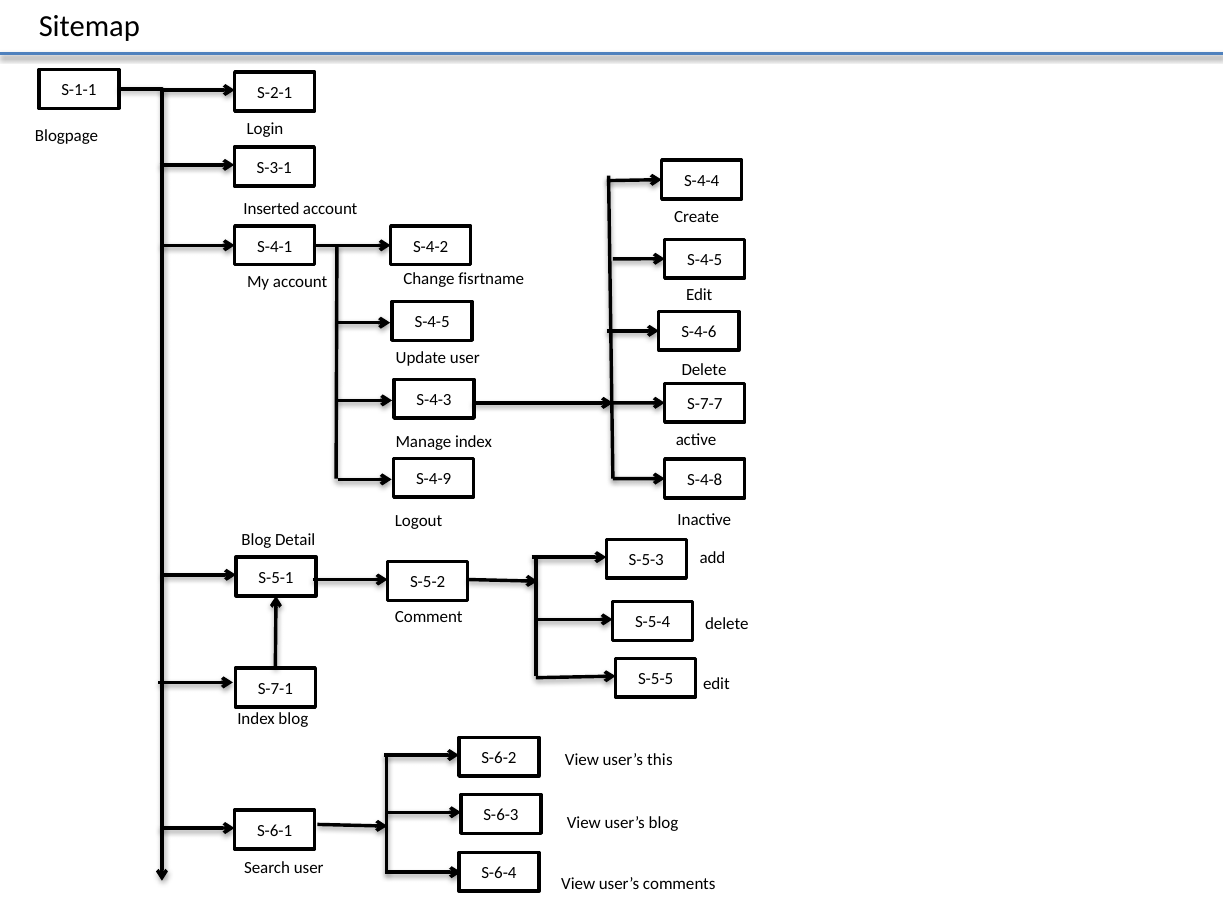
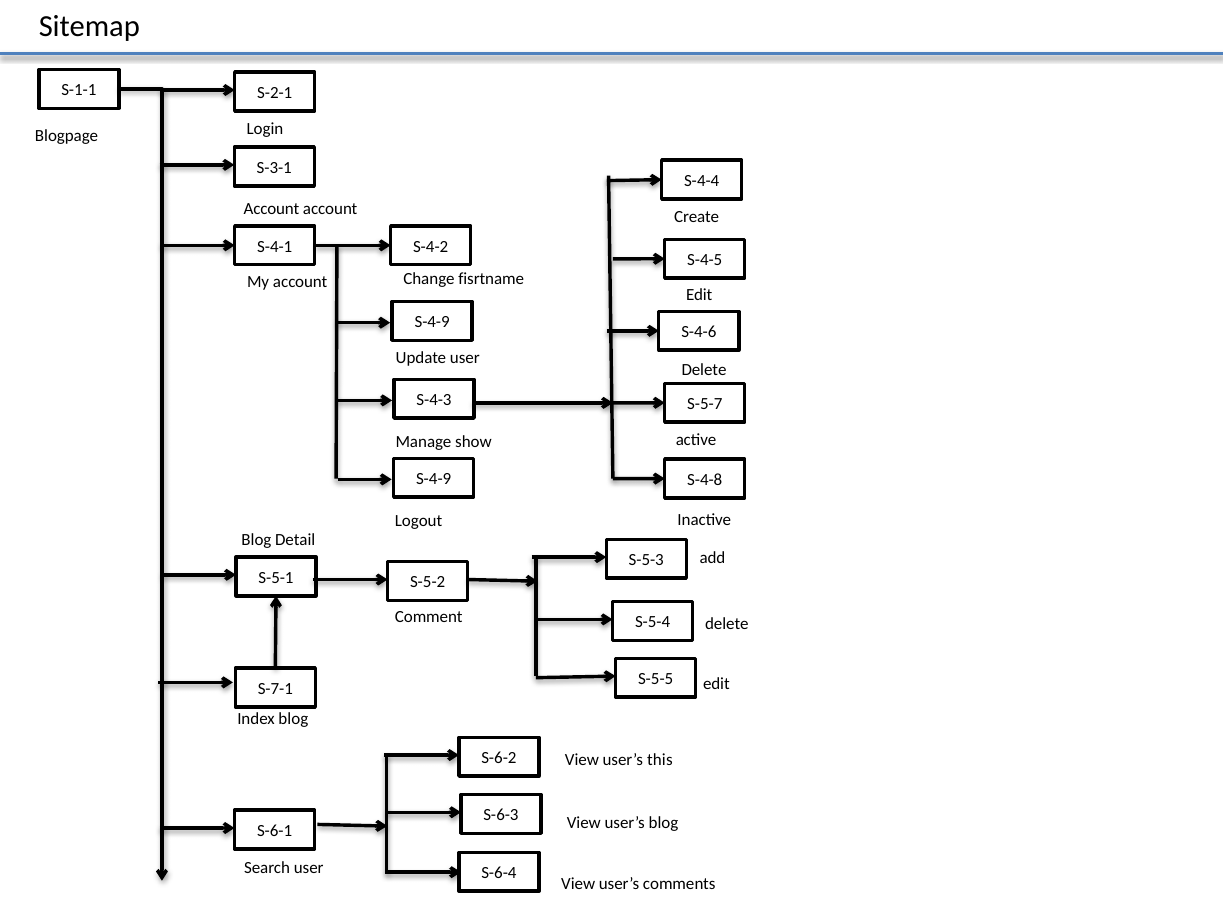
Inserted: Inserted -> Account (271, 209)
S-4-5: S-4-5 -> S-4-9 (432, 322)
S-7-7: S-7-7 -> S-5-7 (705, 404)
Manage index: index -> show (473, 442)
